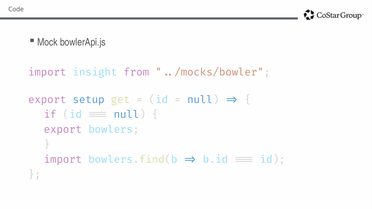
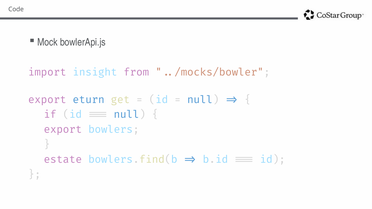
setup: setup -> eturn (89, 100)
import: import -> estate (63, 160)
